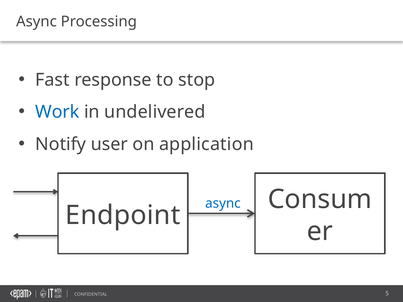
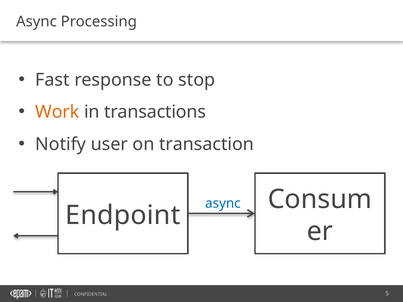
Work colour: blue -> orange (57, 112)
undelivered: undelivered -> transactions (155, 112)
application: application -> transaction (207, 144)
